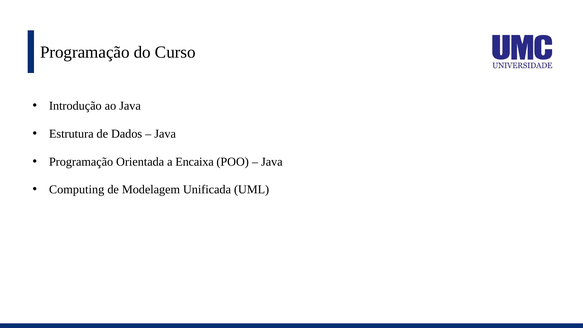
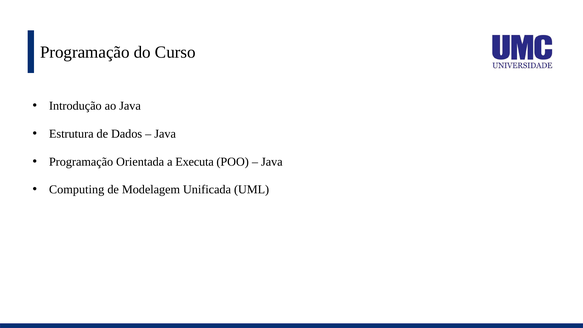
Encaixa: Encaixa -> Executa (195, 162)
